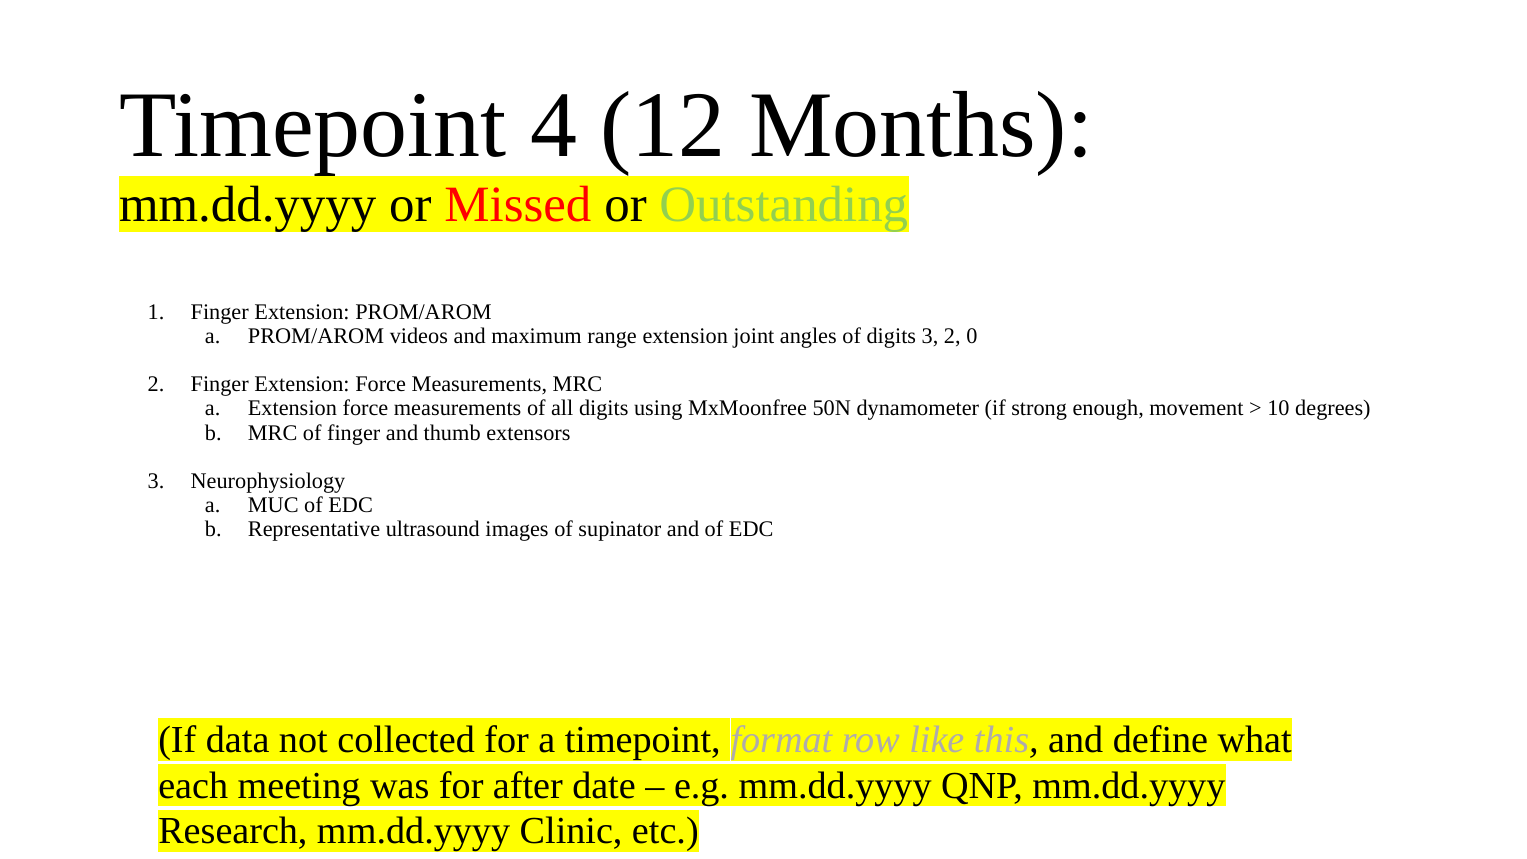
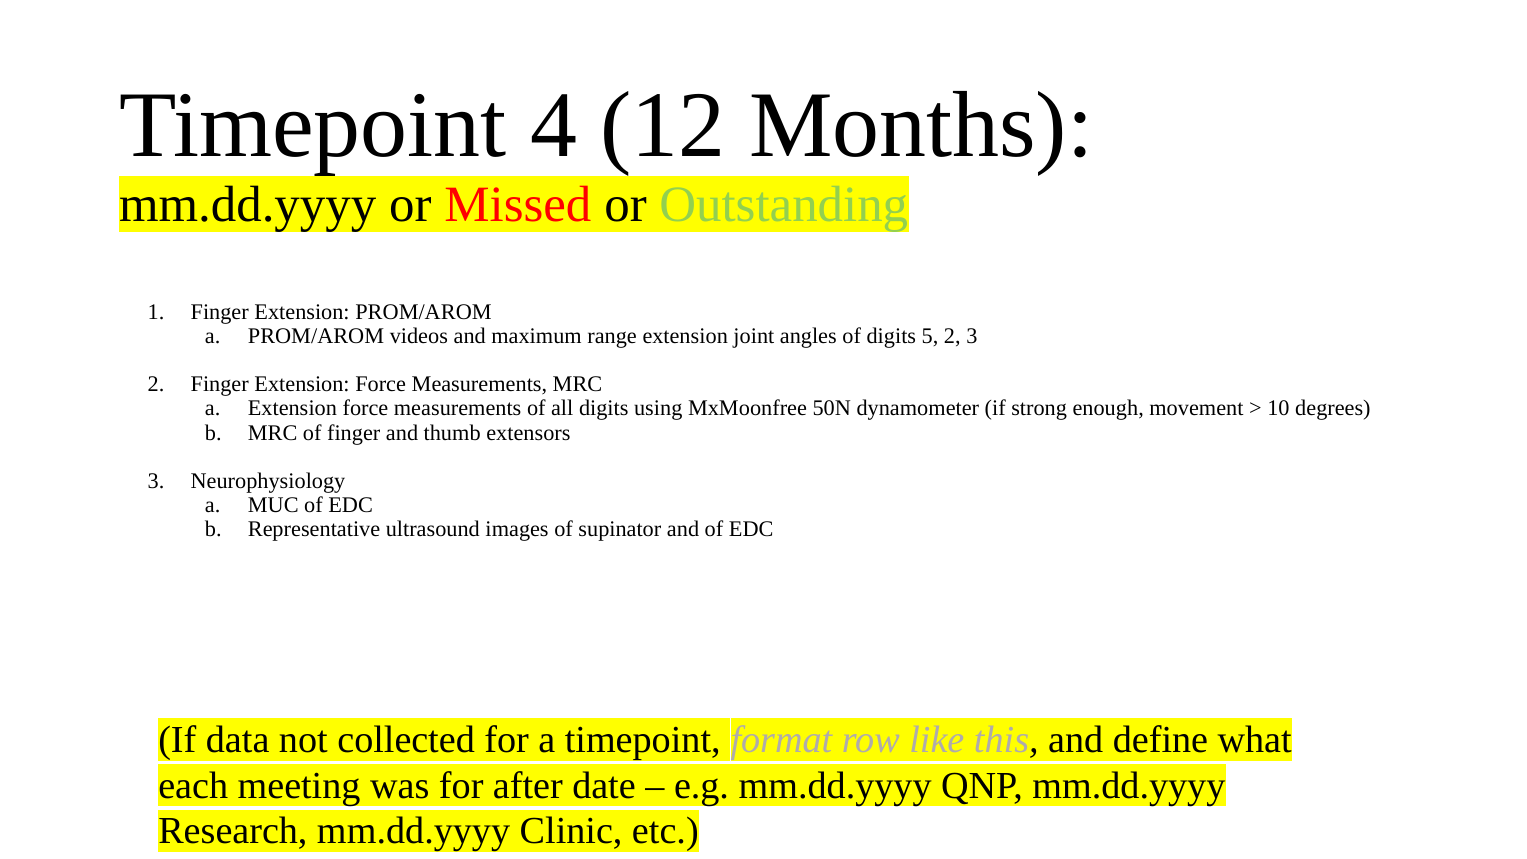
digits 3: 3 -> 5 (930, 336)
2 0: 0 -> 3 (972, 336)
